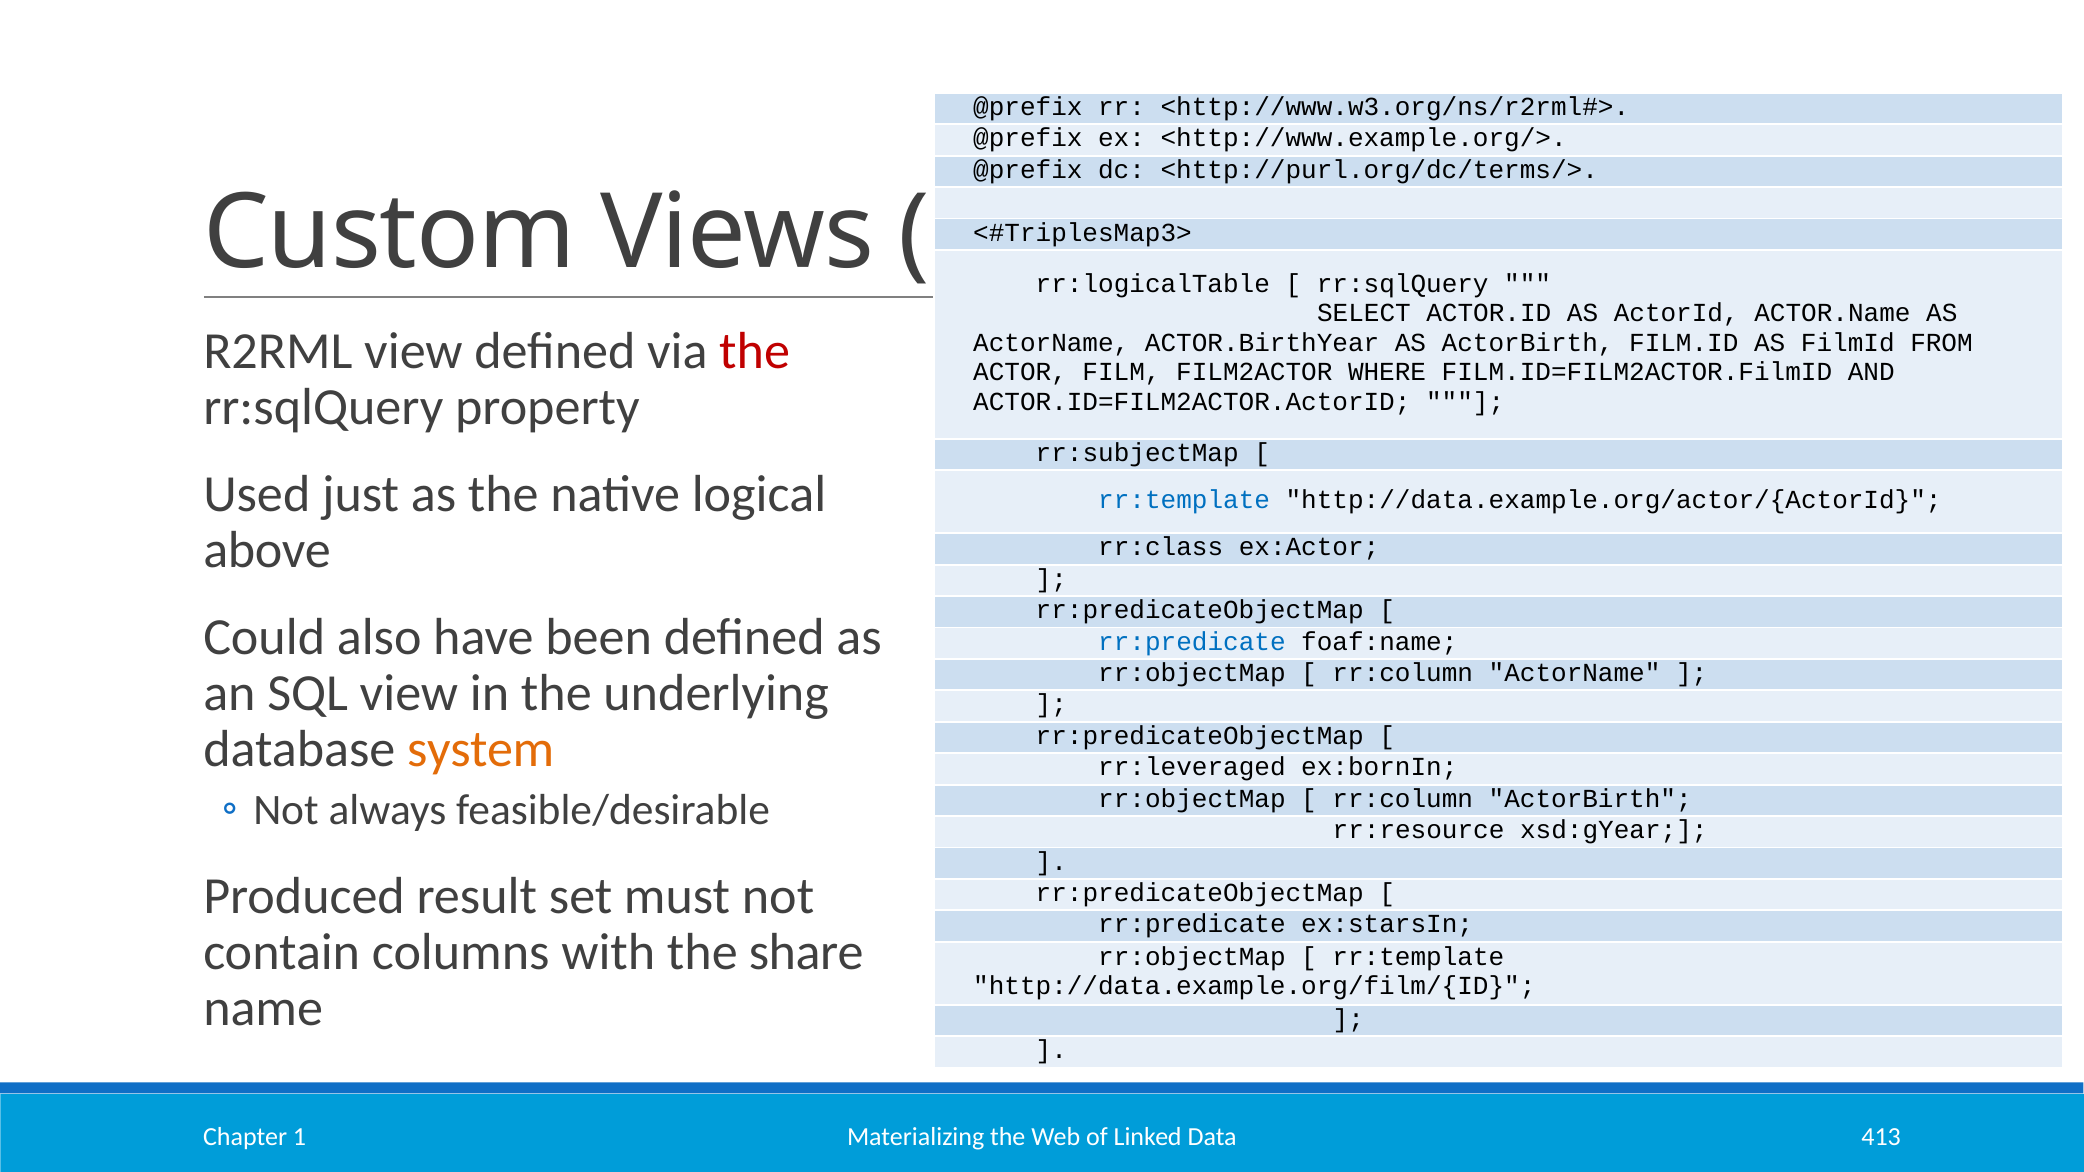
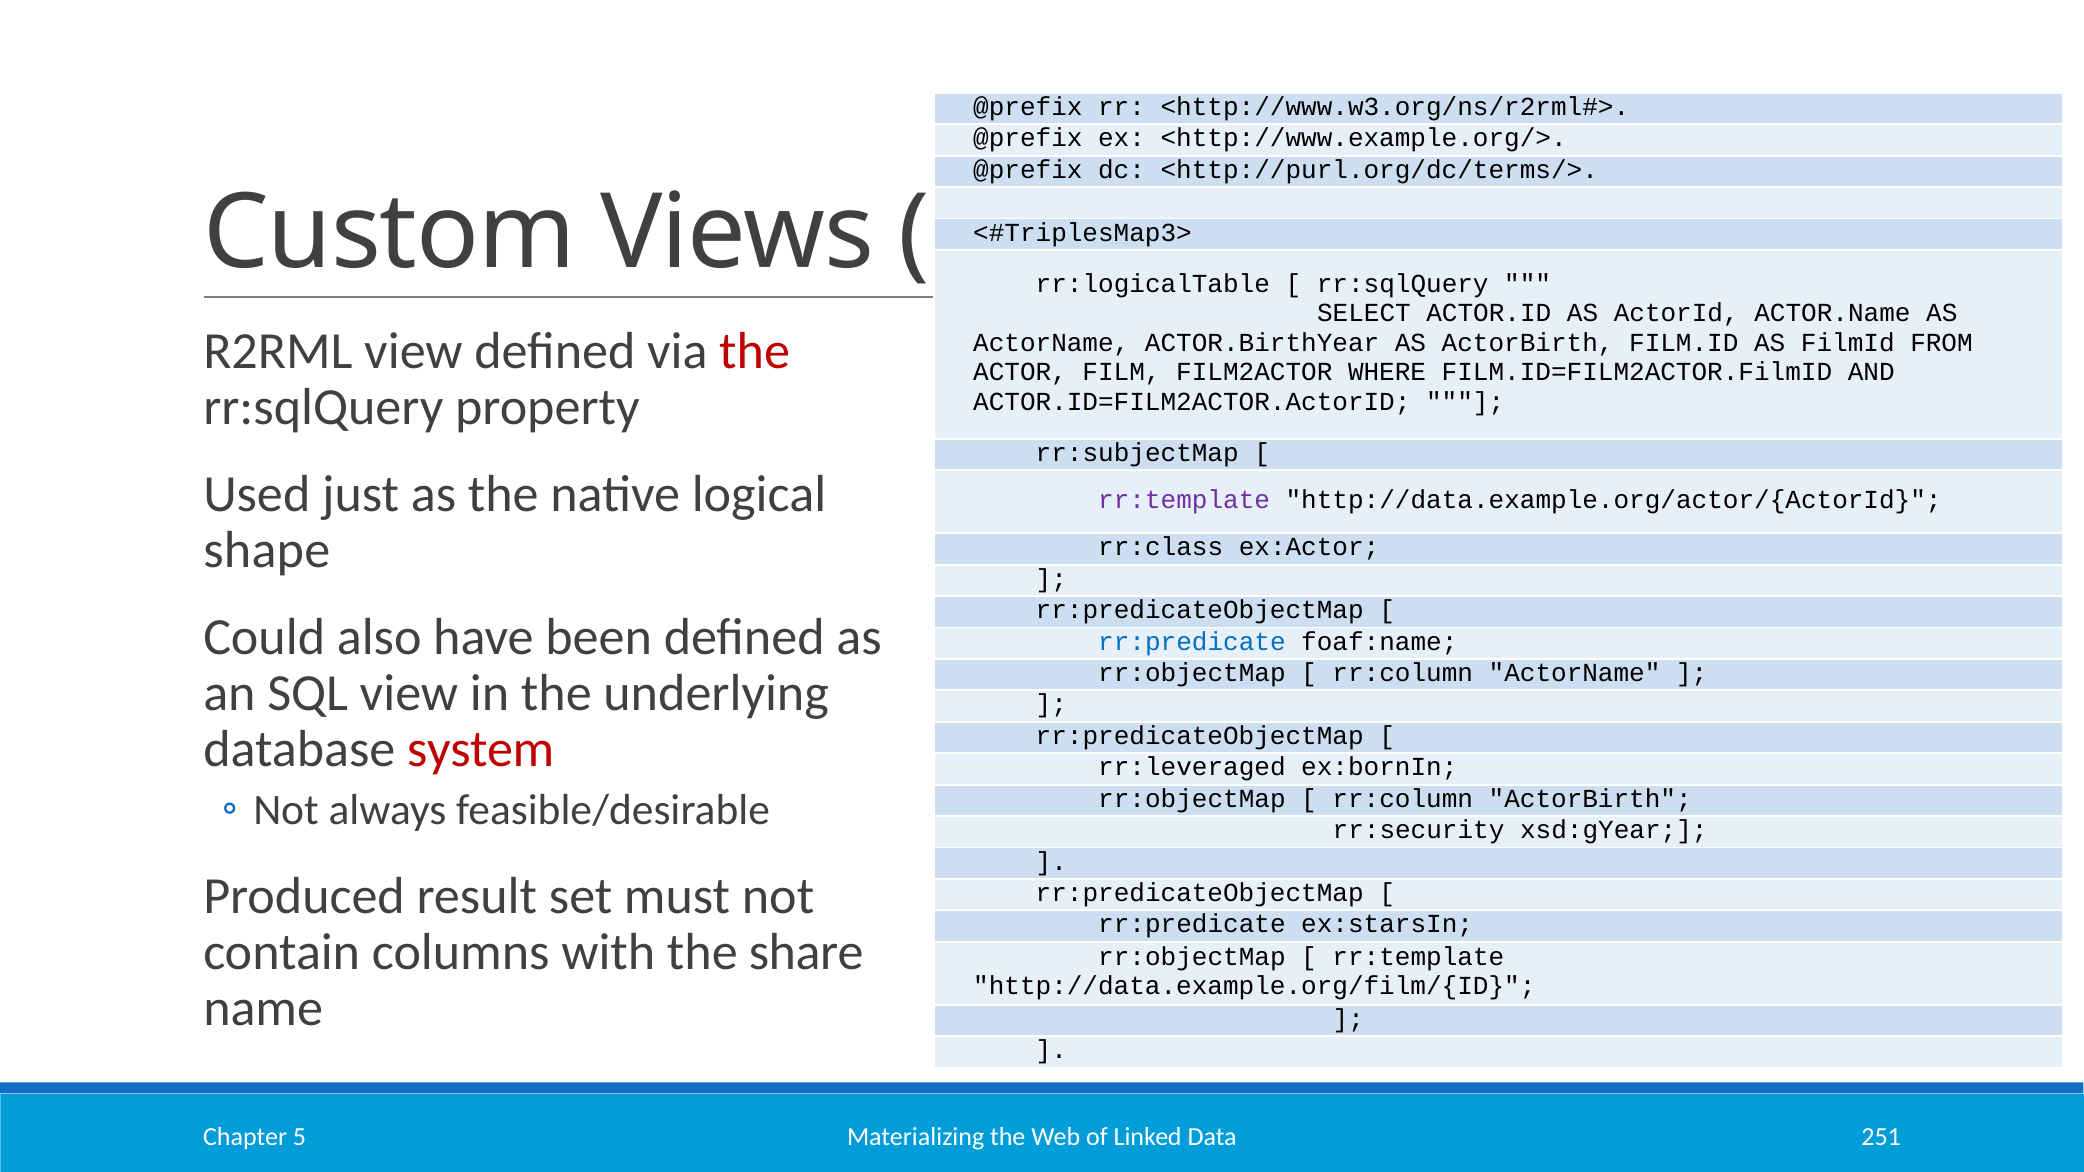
rr:template colour: blue -> purple (1184, 500)
above: above -> shape (267, 550)
system colour: orange -> red (481, 750)
rr:resource: rr:resource -> rr:security (1419, 830)
413: 413 -> 251 (1881, 1137)
Chapter 1: 1 -> 5 (300, 1137)
